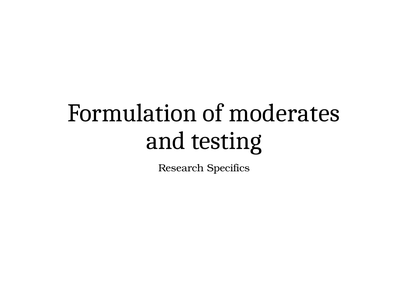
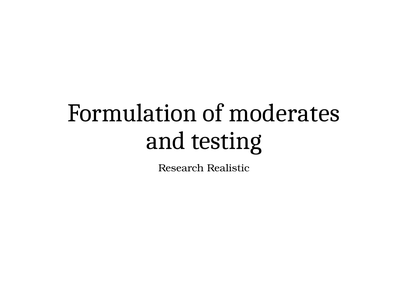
Specifics: Specifics -> Realistic (228, 168)
